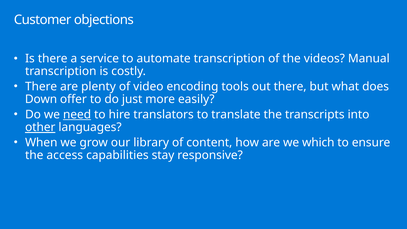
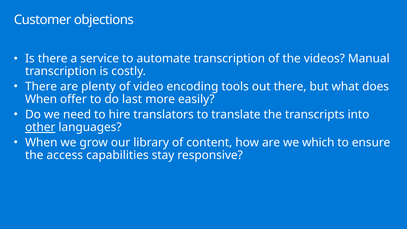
Down: Down -> When (41, 99)
just: just -> last (132, 99)
need underline: present -> none (77, 115)
